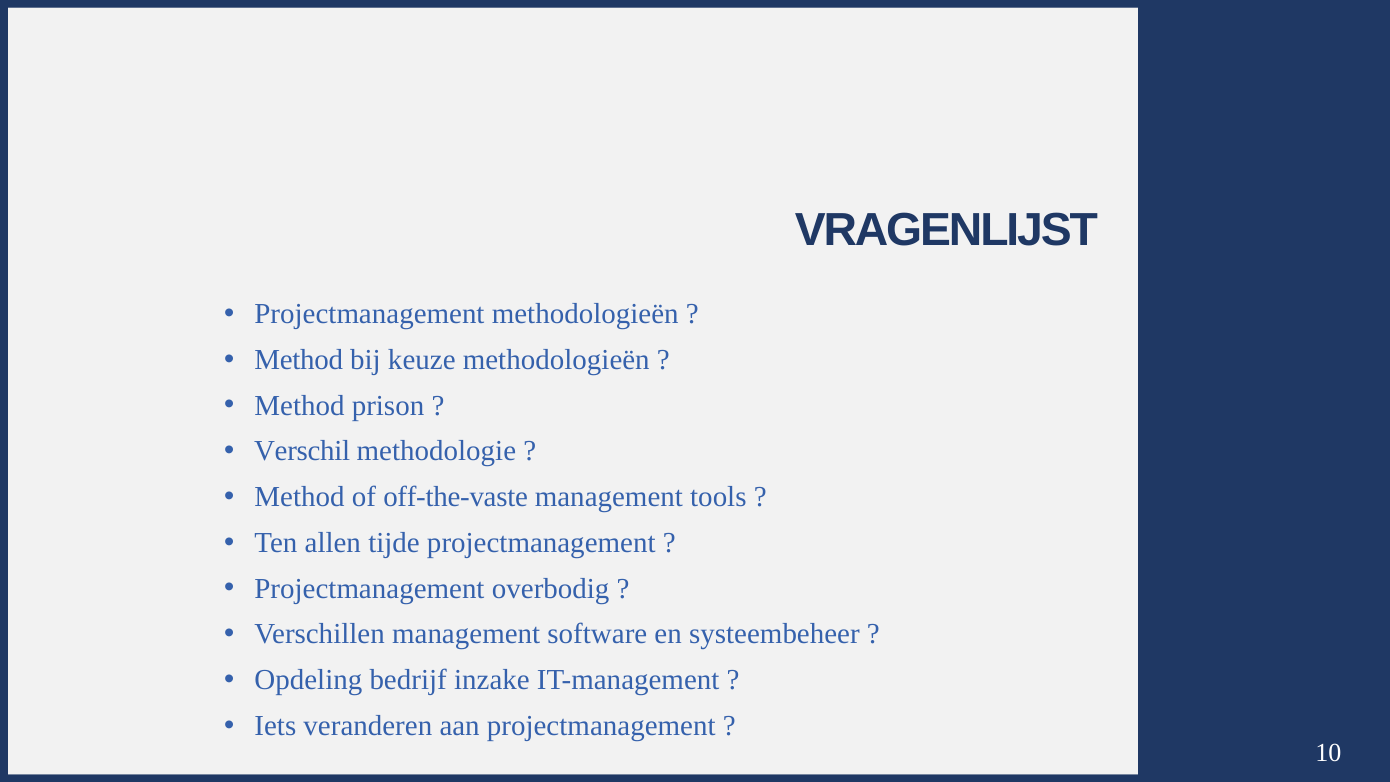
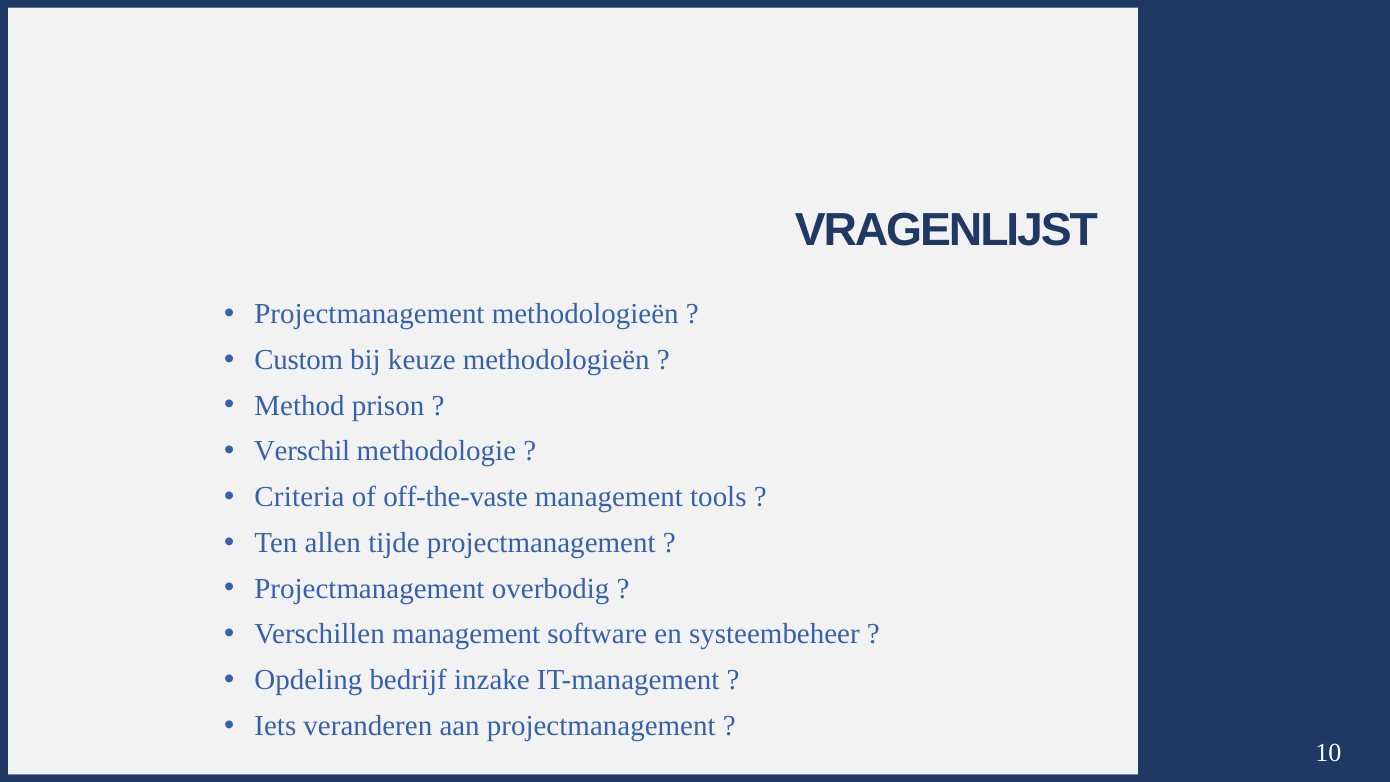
Method: Method -> Custom (299, 360)
Method: Method -> Criteria (299, 497)
